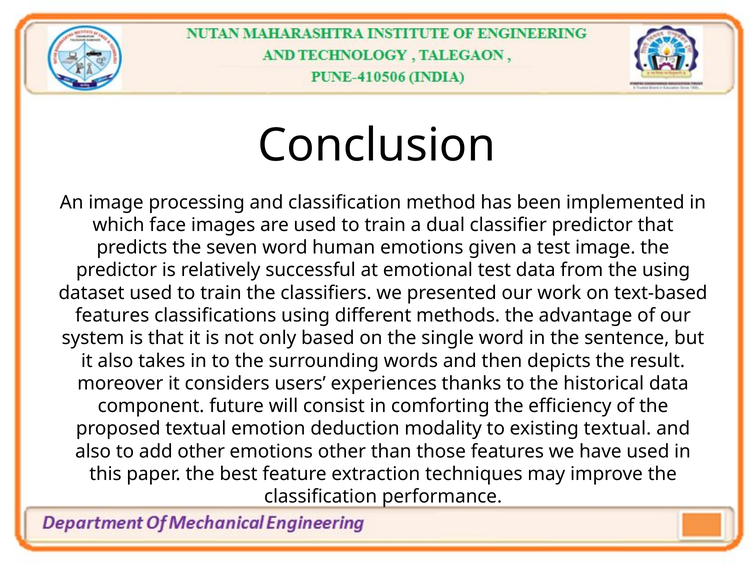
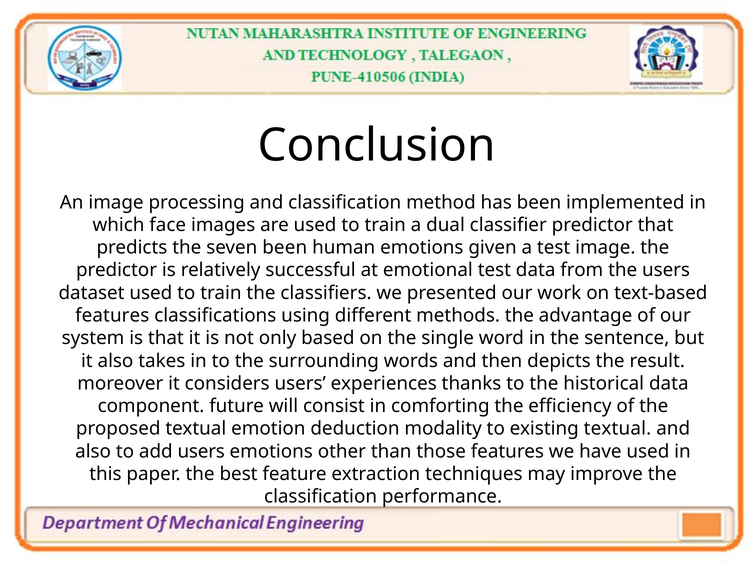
seven word: word -> been (285, 247)
the using: using -> users (666, 270)
add other: other -> users (201, 451)
